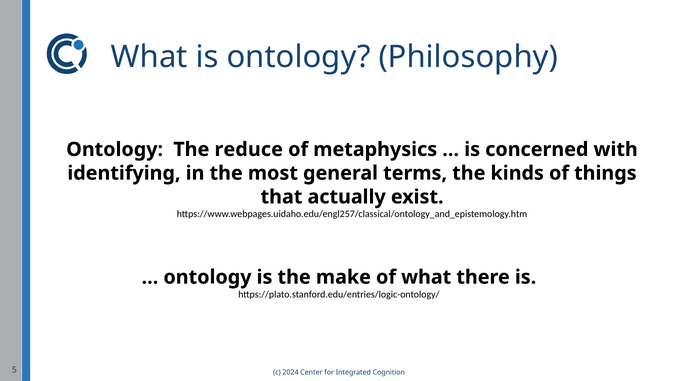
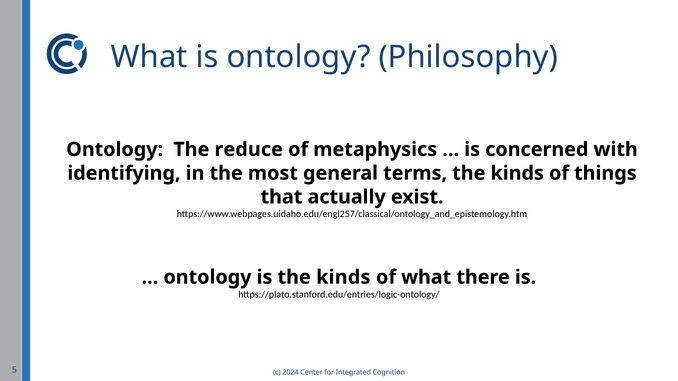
is the make: make -> kinds (343, 277)
